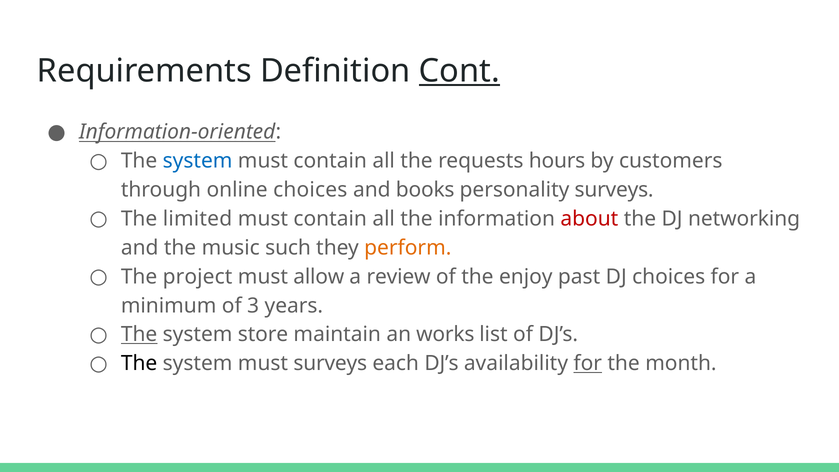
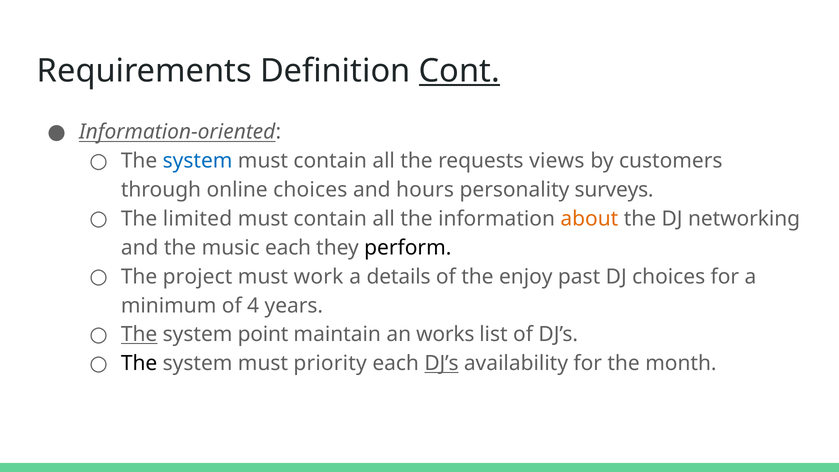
hours: hours -> views (557, 161)
books: books -> hours (425, 190)
about colour: red -> orange (589, 219)
music such: such -> each (288, 248)
perform colour: orange -> black (408, 248)
allow: allow -> work (319, 277)
review: review -> details (399, 277)
3: 3 -> 4 (253, 306)
store: store -> point (263, 334)
must surveys: surveys -> priority (330, 363)
DJ’s underline: none -> present (442, 363)
for underline: present -> none (588, 363)
